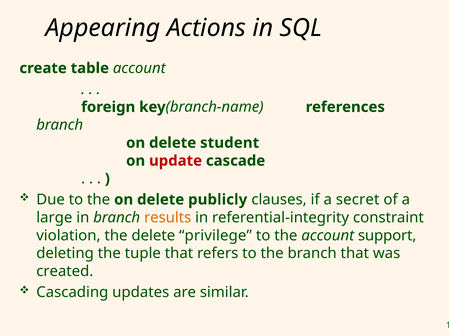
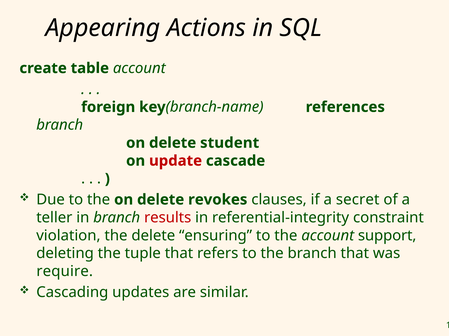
publicly: publicly -> revokes (218, 200)
large: large -> teller (54, 218)
results colour: orange -> red (168, 218)
privilege: privilege -> ensuring (216, 236)
created: created -> require (65, 272)
